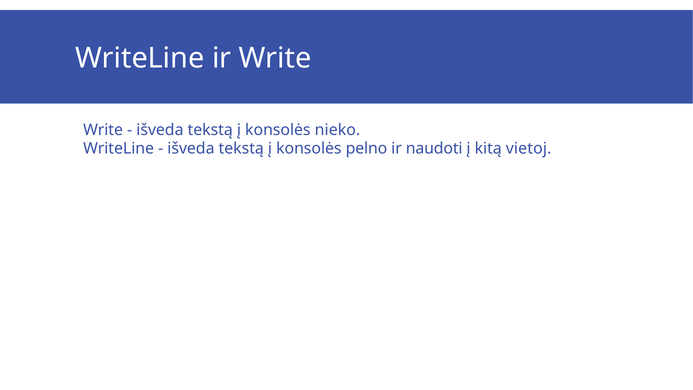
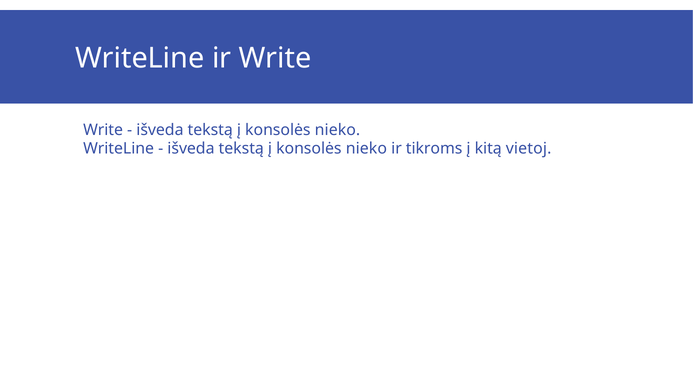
pelno: pelno -> nieko (366, 148)
naudoti: naudoti -> tikroms (434, 148)
